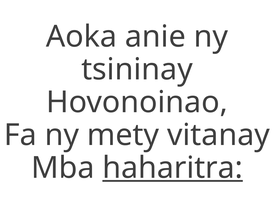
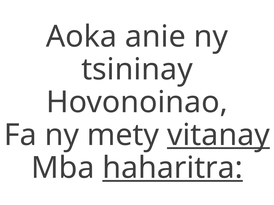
vitanay underline: none -> present (218, 135)
